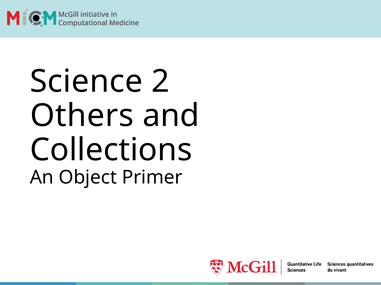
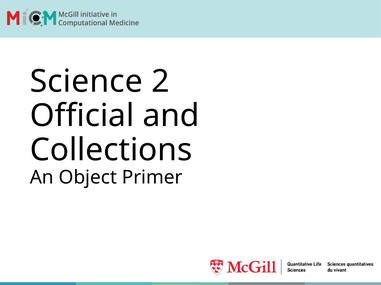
Others: Others -> Official (82, 116)
